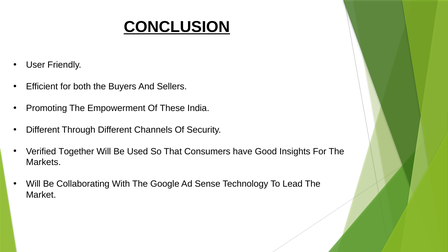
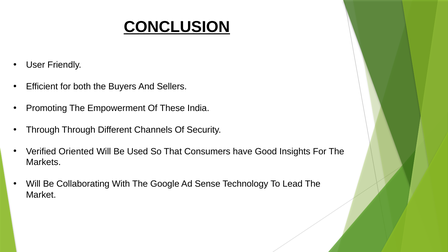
Different: Different -> Through (43, 130)
Together: Together -> Oriented (76, 152)
